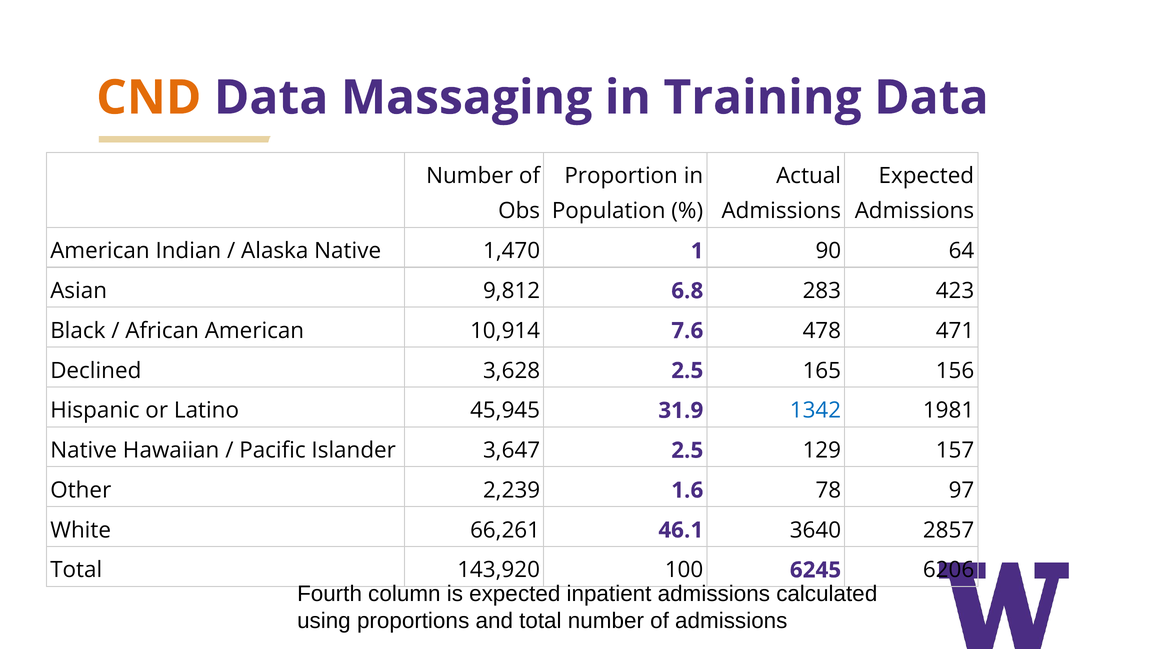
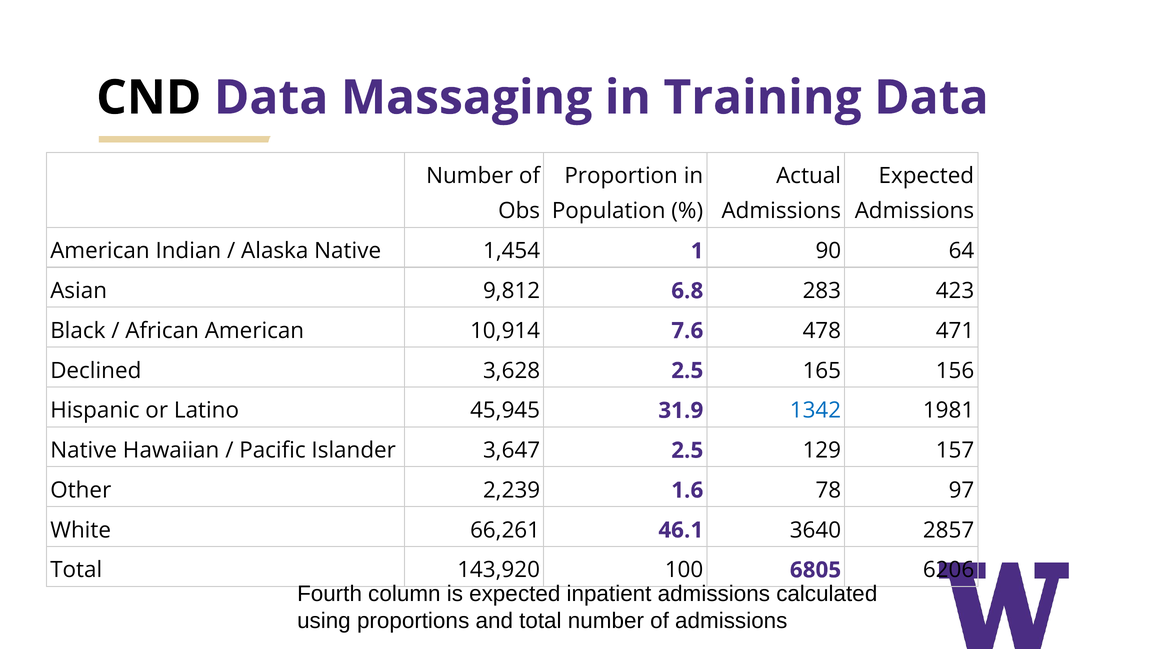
CND colour: orange -> black (149, 98)
1,470: 1,470 -> 1,454 (512, 251)
6245: 6245 -> 6805 (815, 570)
